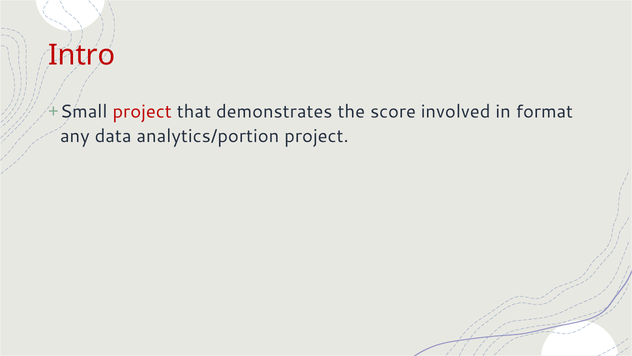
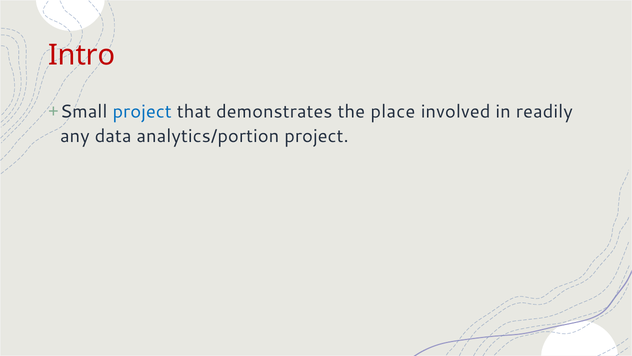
project colour: red -> blue (142, 112)
score: score -> place (393, 112)
format: format -> readily (544, 112)
